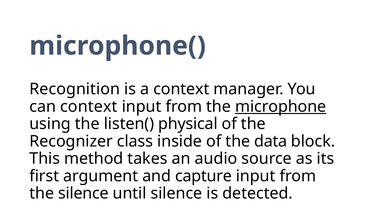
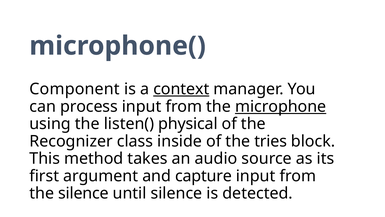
Recognition: Recognition -> Component (75, 89)
context underline: none -> present (181, 89)
can context: context -> process (89, 106)
data: data -> tries (271, 141)
